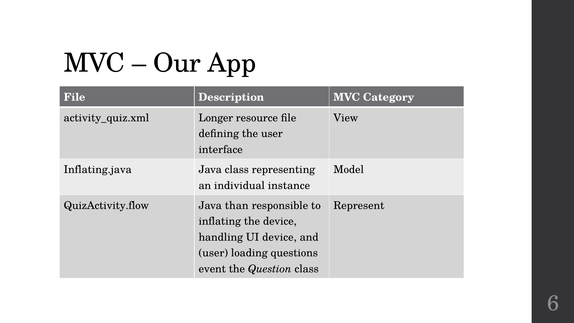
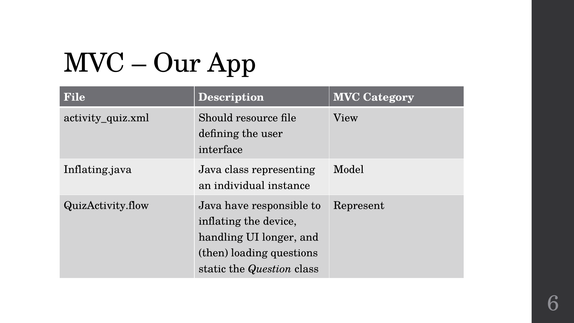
Longer: Longer -> Should (216, 118)
than: than -> have (237, 205)
UI device: device -> longer (279, 237)
user: user -> then (213, 253)
event: event -> static (212, 269)
